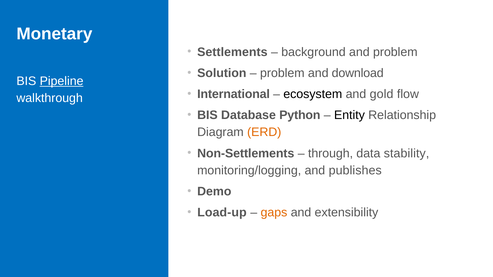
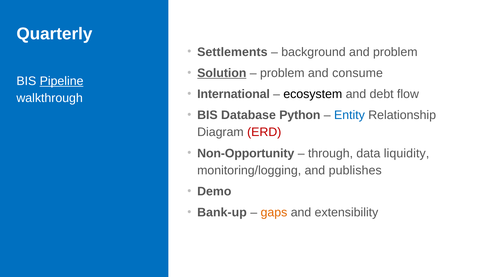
Monetary: Monetary -> Quarterly (54, 34)
Solution underline: none -> present (222, 73)
download: download -> consume (358, 73)
gold: gold -> debt (382, 94)
Entity colour: black -> blue (349, 115)
ERD colour: orange -> red (264, 132)
Non-Settlements: Non-Settlements -> Non-Opportunity (246, 154)
stability: stability -> liquidity (407, 154)
Load-up: Load-up -> Bank-up (222, 213)
